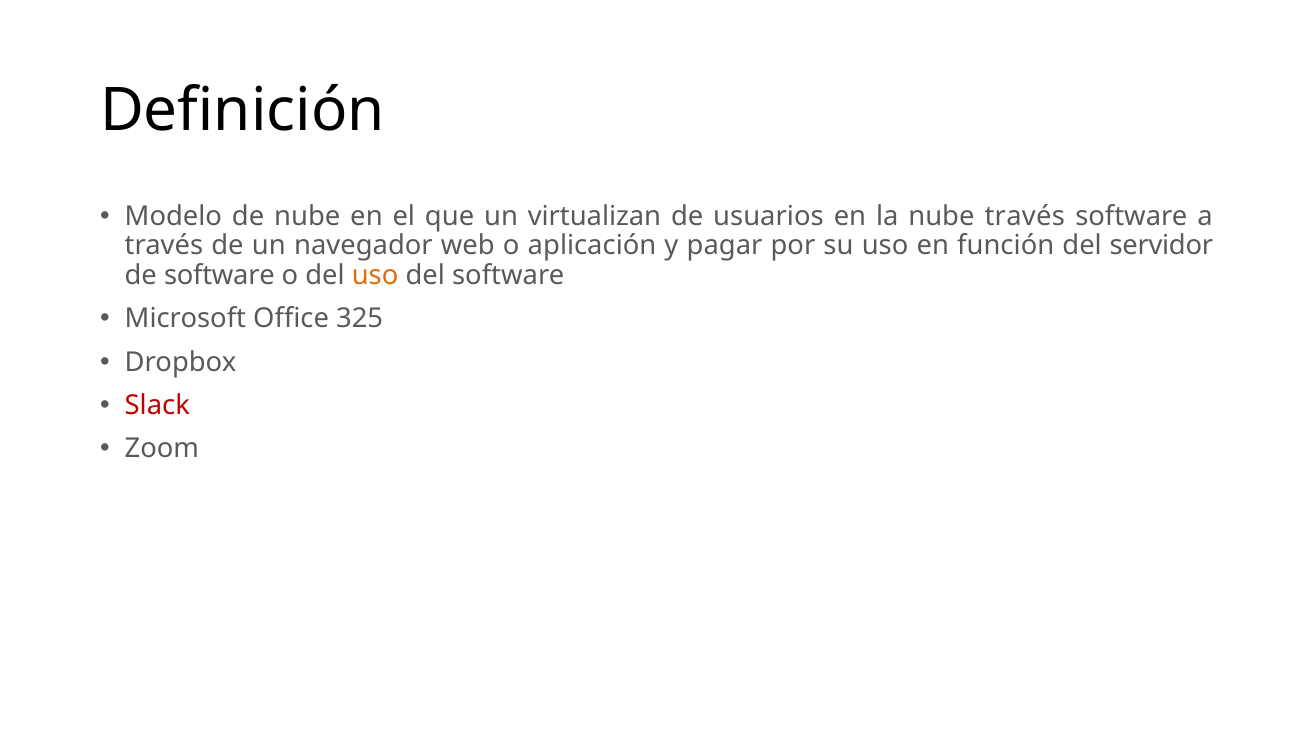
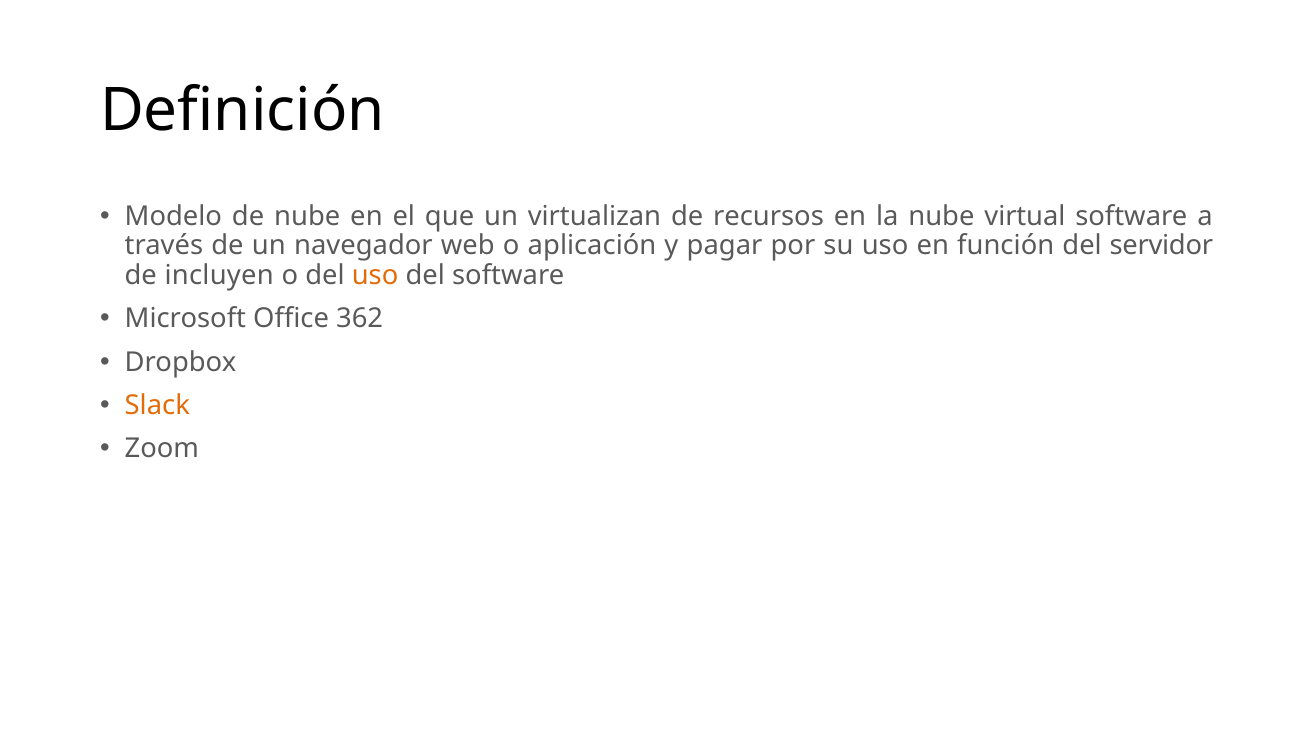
usuarios: usuarios -> recursos (768, 216)
nube través: través -> virtual (1025, 216)
de software: software -> incluyen (219, 275)
325: 325 -> 362 (360, 319)
Slack colour: red -> orange (157, 405)
